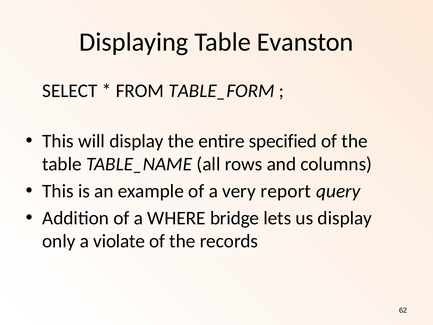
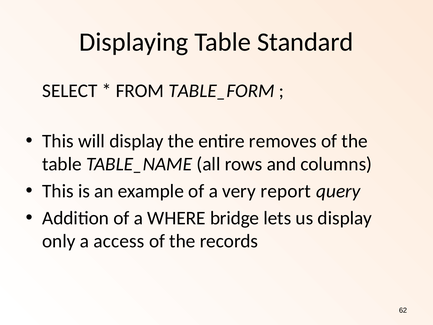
Evanston: Evanston -> Standard (305, 42)
specified: specified -> removes (283, 141)
violate: violate -> access (119, 241)
